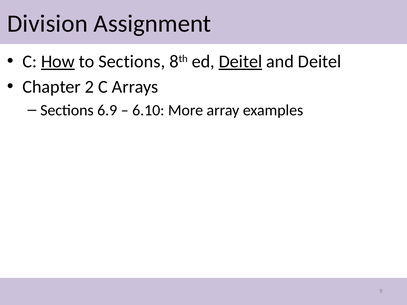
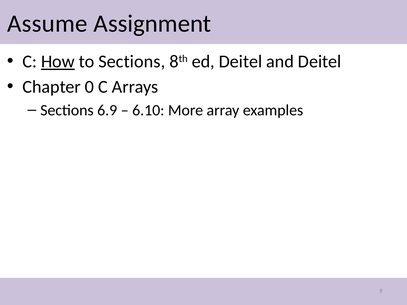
Division: Division -> Assume (47, 24)
Deitel underline: present -> none (240, 62)
2: 2 -> 0 (90, 87)
